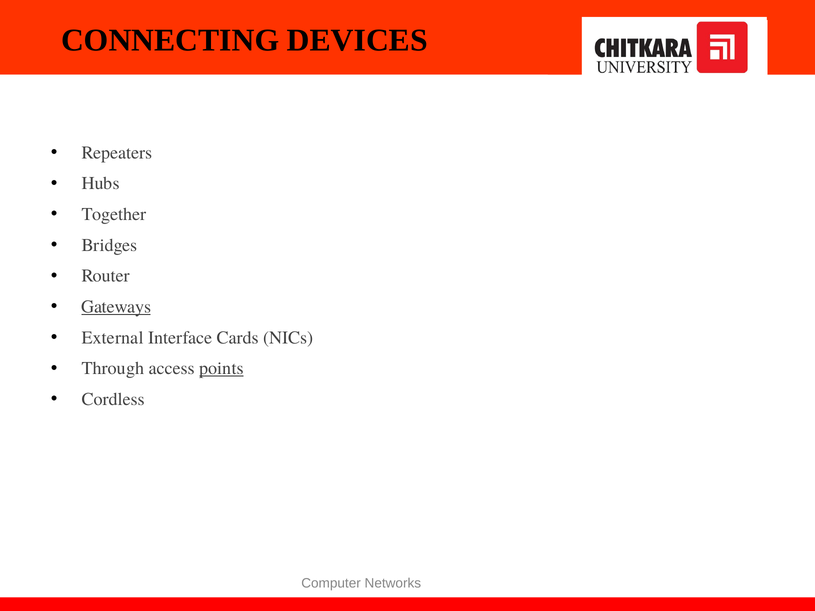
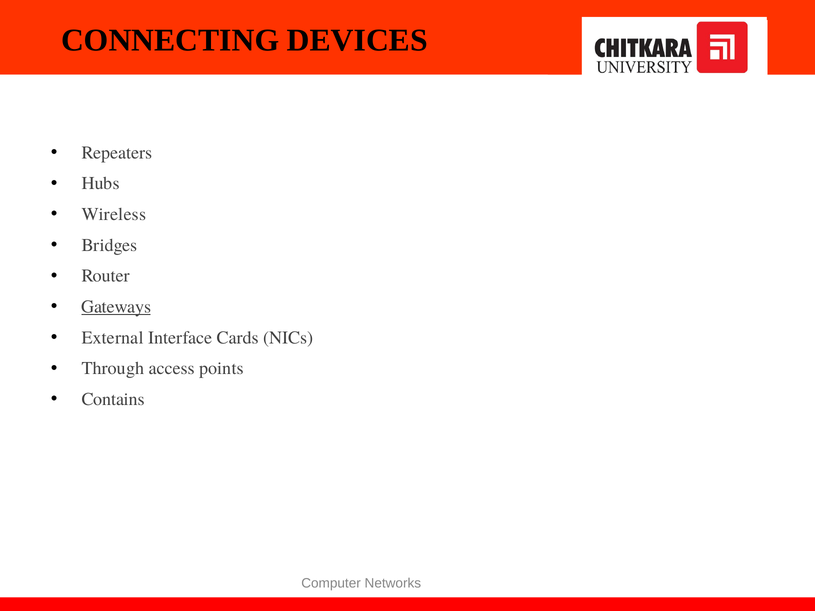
Together: Together -> Wireless (114, 214)
points underline: present -> none (221, 369)
Cordless: Cordless -> Contains (113, 399)
